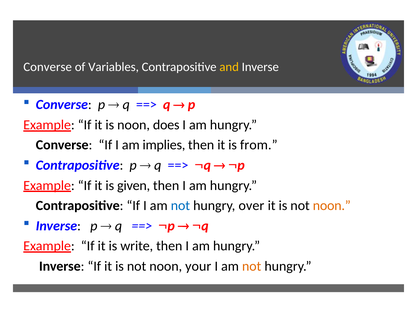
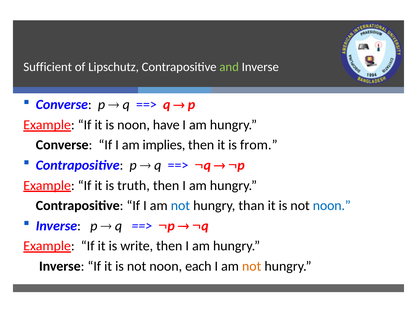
Converse: Converse -> Sufficient (48, 67)
Variables: Variables -> Lipschutz (114, 67)
and colour: yellow -> light green (229, 67)
does: does -> have (166, 125)
given: given -> truth (134, 185)
over: over -> than (251, 205)
noon colour: orange -> blue (332, 205)
your: your -> each (198, 266)
